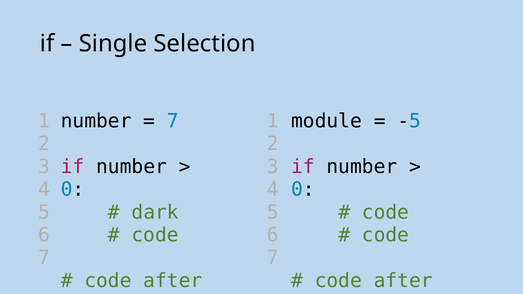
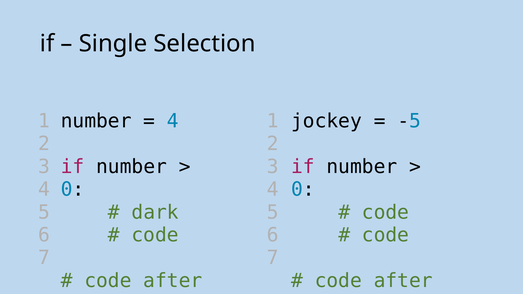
7: 7 -> 4 (173, 121)
module: module -> jockey (327, 121)
